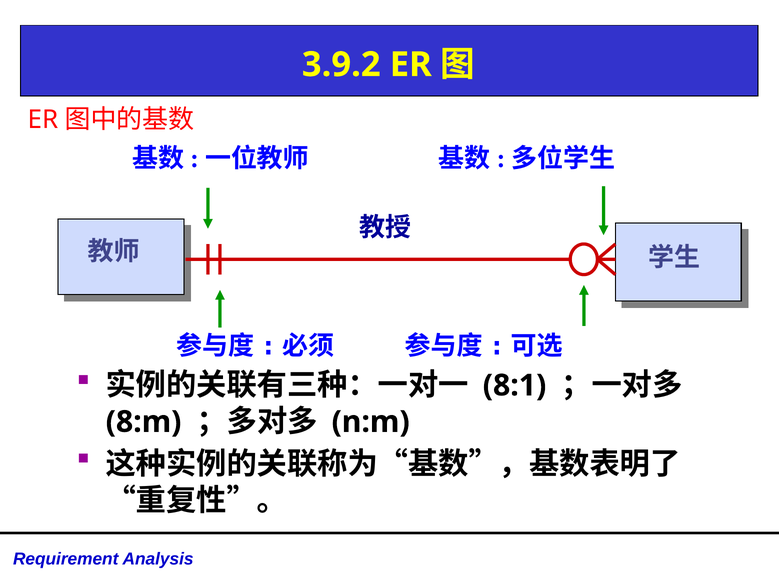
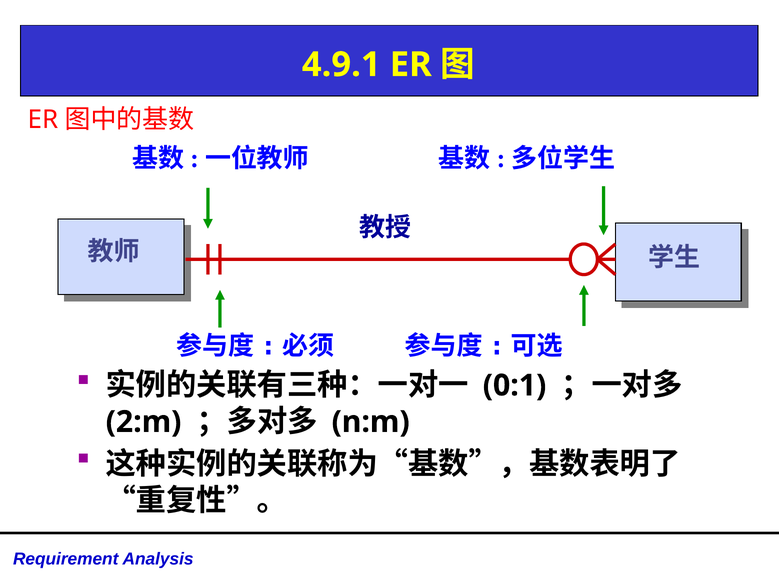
3.9.2: 3.9.2 -> 4.9.1 (341, 65)
8:1: 8:1 -> 0:1 (515, 385)
8:m: 8:m -> 2:m (144, 421)
